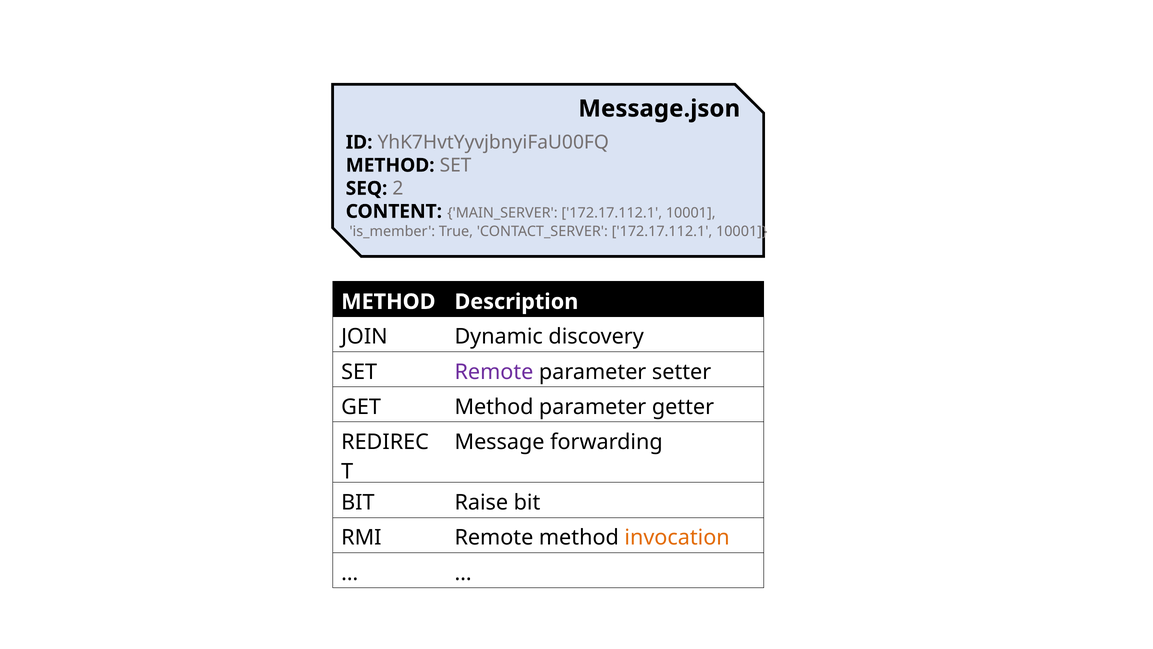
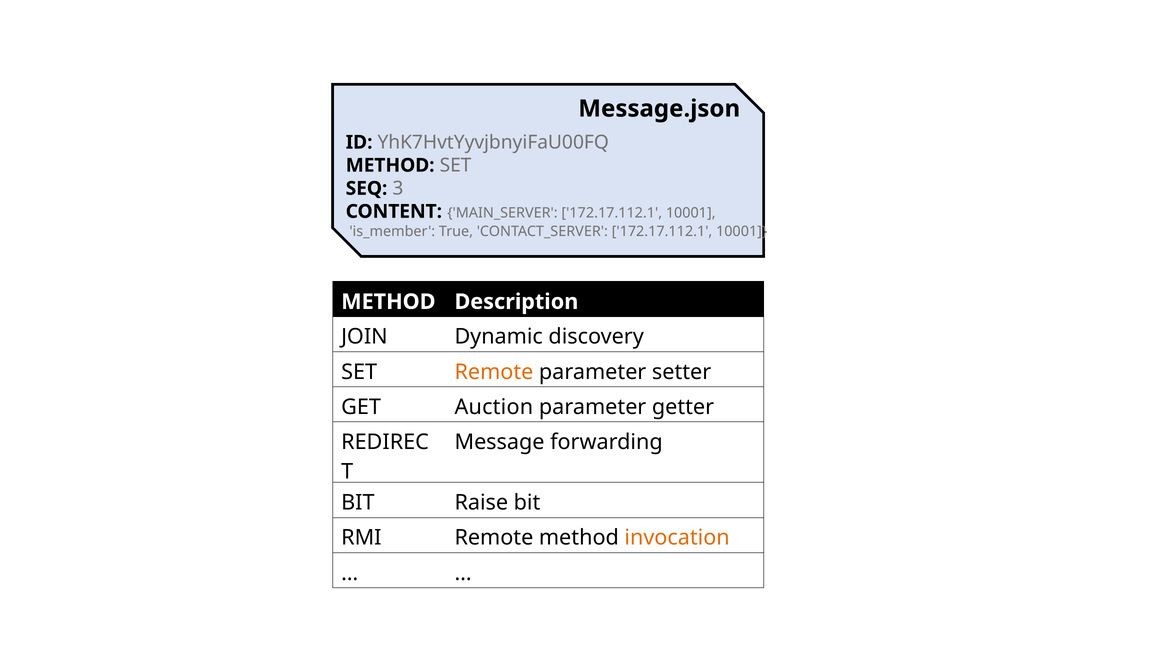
2: 2 -> 3 (398, 188)
Remote colour: purple -> orange (494, 372)
GET Method: Method -> Auction (494, 407)
